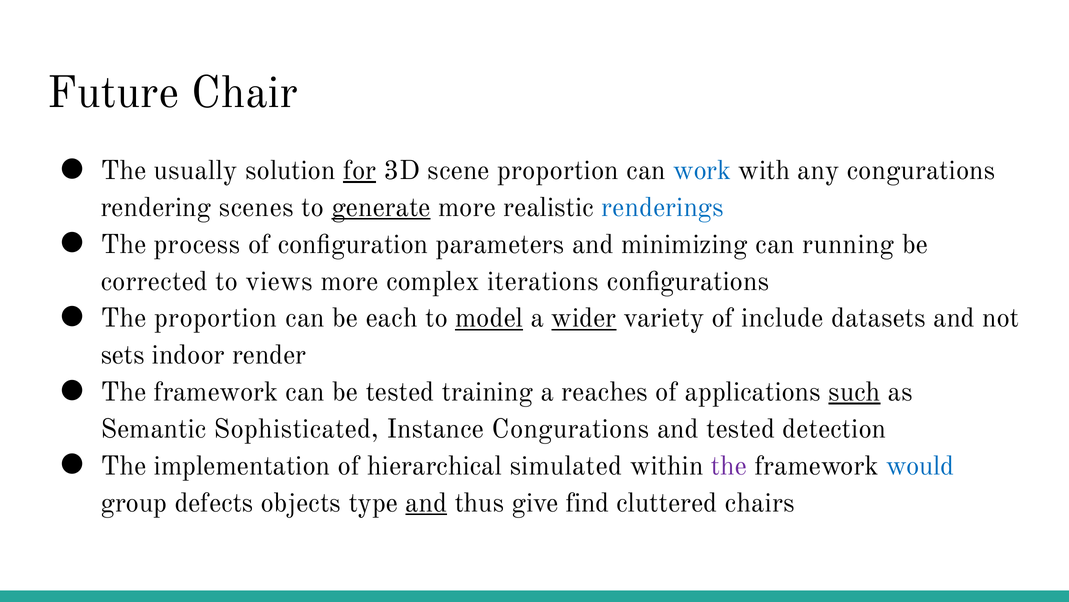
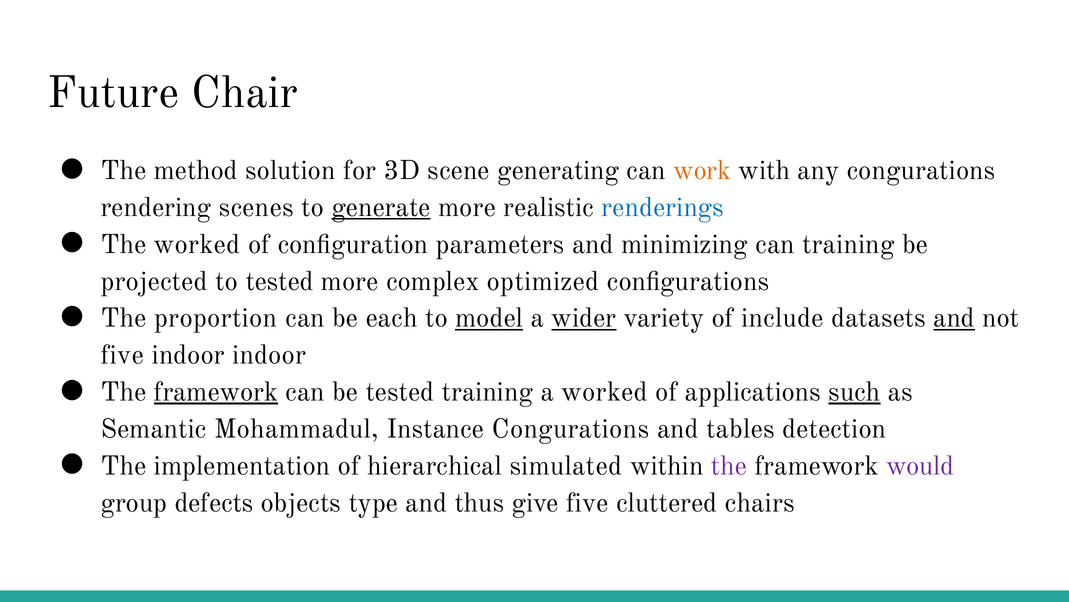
usually: usually -> method (196, 170)
for underline: present -> none (360, 170)
scene proportion: proportion -> generating (558, 170)
work colour: blue -> orange (702, 170)
The process: process -> worked (197, 244)
can running: running -> training (848, 244)
corrected: corrected -> projected (154, 281)
to views: views -> tested (280, 281)
iterations: iterations -> optimized (543, 281)
and underline: none -> present (954, 318)
sets: sets -> five (122, 355)
indoor render: render -> indoor (269, 355)
framework underline: none -> present (216, 392)
a reaches: reaches -> worked (605, 392)
Sophisticated: Sophisticated -> Mohammadul (296, 428)
and tested: tested -> tables (741, 428)
would colour: blue -> purple (920, 465)
and underline: present -> none (426, 502)
give find: find -> five (587, 502)
